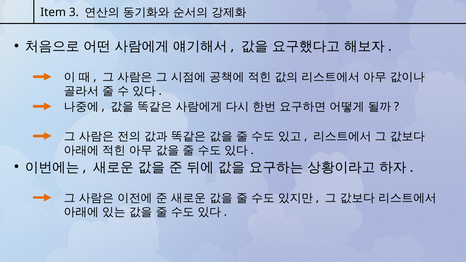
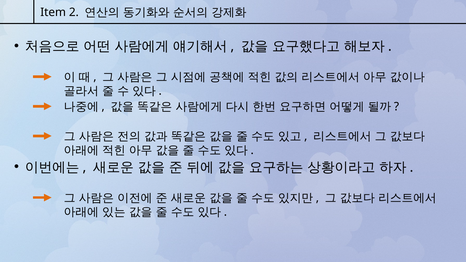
3: 3 -> 2 (74, 12)
